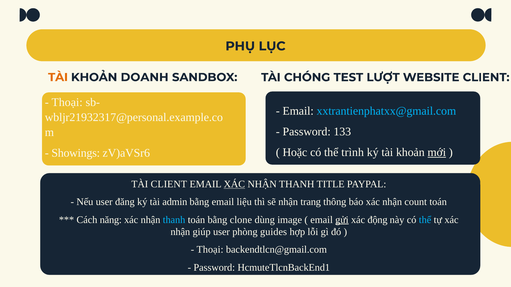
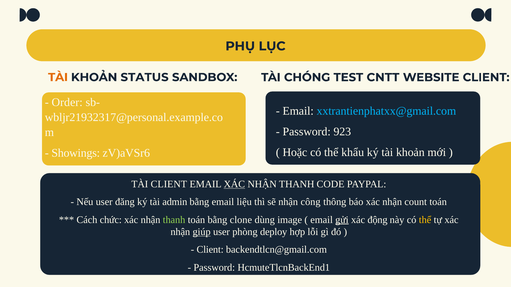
DOANH: DOANH -> STATUS (145, 77)
LƯỢT: LƯỢT -> CNTT (383, 77)
Thoại: Thoại -> Order (67, 103)
133: 133 -> 923 (342, 132)
trình: trình -> khẩu (353, 153)
mới underline: present -> none (437, 153)
TITLE: TITLE -> CODE (331, 184)
trang: trang -> công (311, 202)
năng: năng -> chức (111, 220)
thanh colour: light blue -> light green (174, 220)
thể colour: light blue -> yellow (425, 220)
giúp underline: none -> present (202, 232)
guides: guides -> deploy (274, 232)
Thoại: Thoại -> Client (210, 250)
